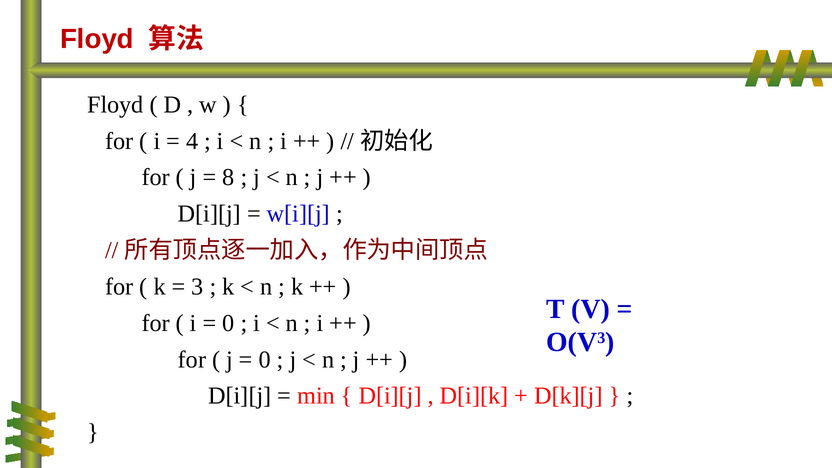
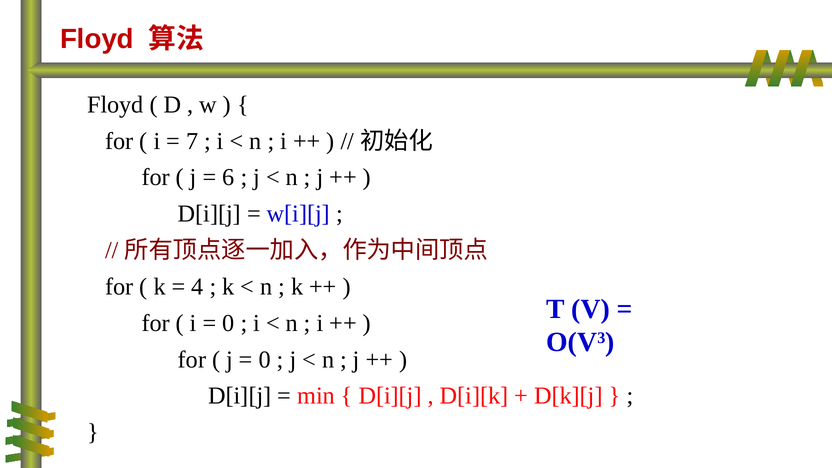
4: 4 -> 7 (192, 141)
8: 8 -> 6 (228, 177)
3: 3 -> 4 (197, 287)
